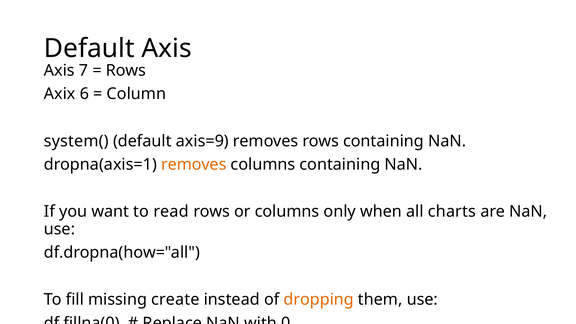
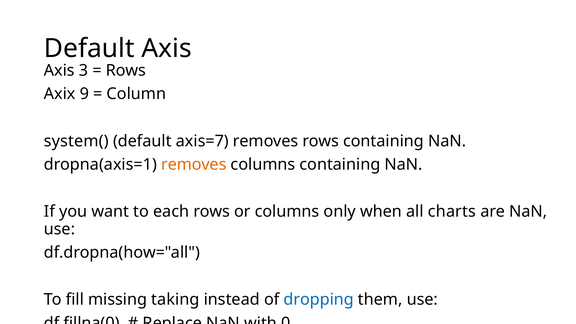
7: 7 -> 3 (84, 70)
6: 6 -> 9 (84, 94)
axis=9: axis=9 -> axis=7 (202, 141)
read: read -> each (171, 212)
create: create -> taking (175, 300)
dropping colour: orange -> blue (319, 300)
